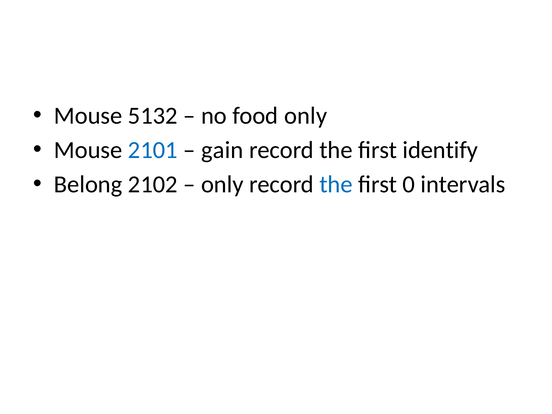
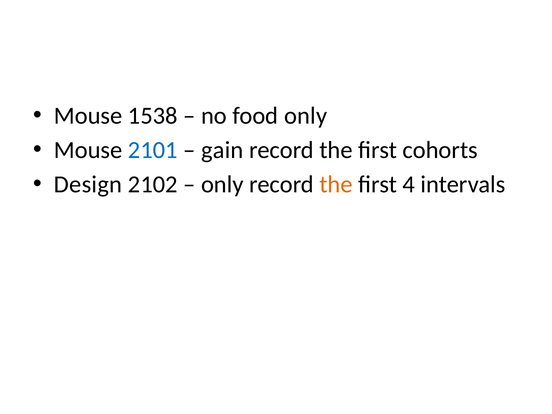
5132: 5132 -> 1538 (153, 116)
identify: identify -> cohorts (440, 150)
Belong: Belong -> Design (88, 185)
the colour: blue -> orange (336, 185)
0: 0 -> 4 (409, 185)
